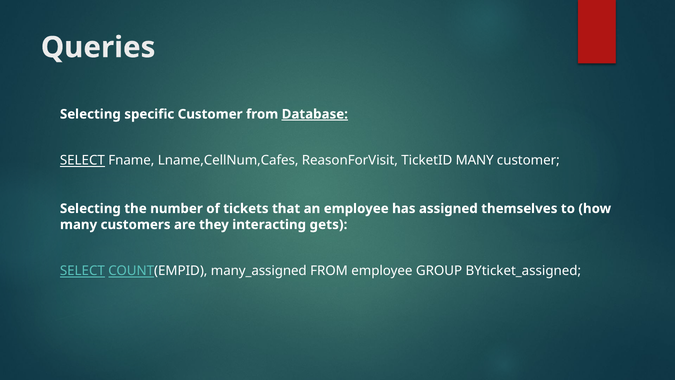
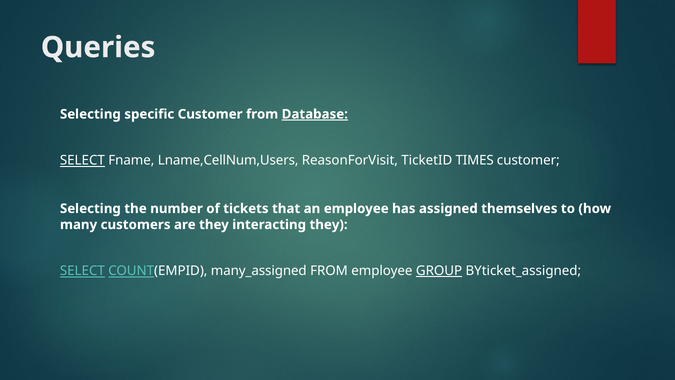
Lname,CellNum,Cafes: Lname,CellNum,Cafes -> Lname,CellNum,Users (228, 160)
TicketID MANY: MANY -> TIMES (475, 160)
interacting gets: gets -> they (329, 224)
GROUP underline: none -> present (439, 271)
